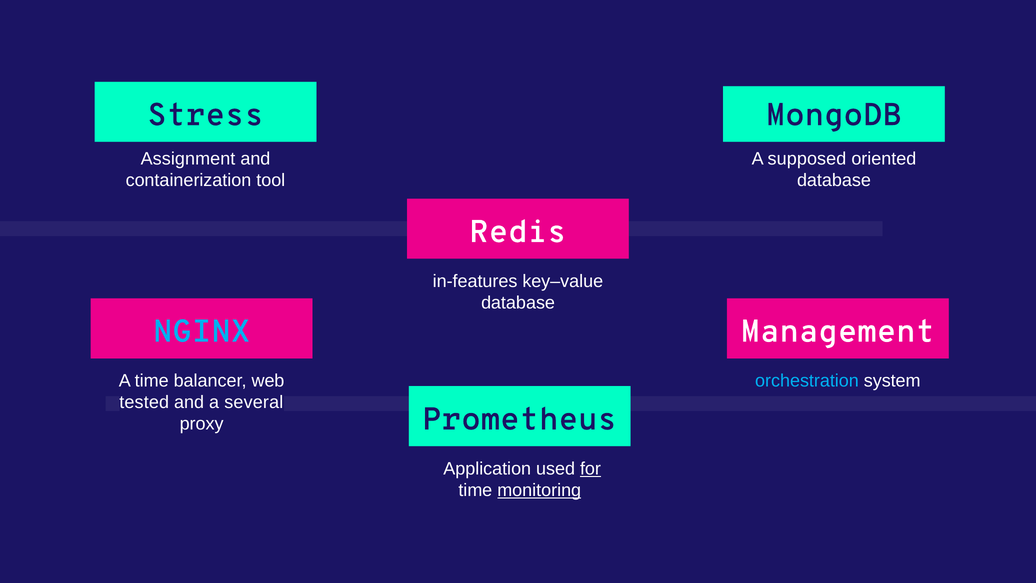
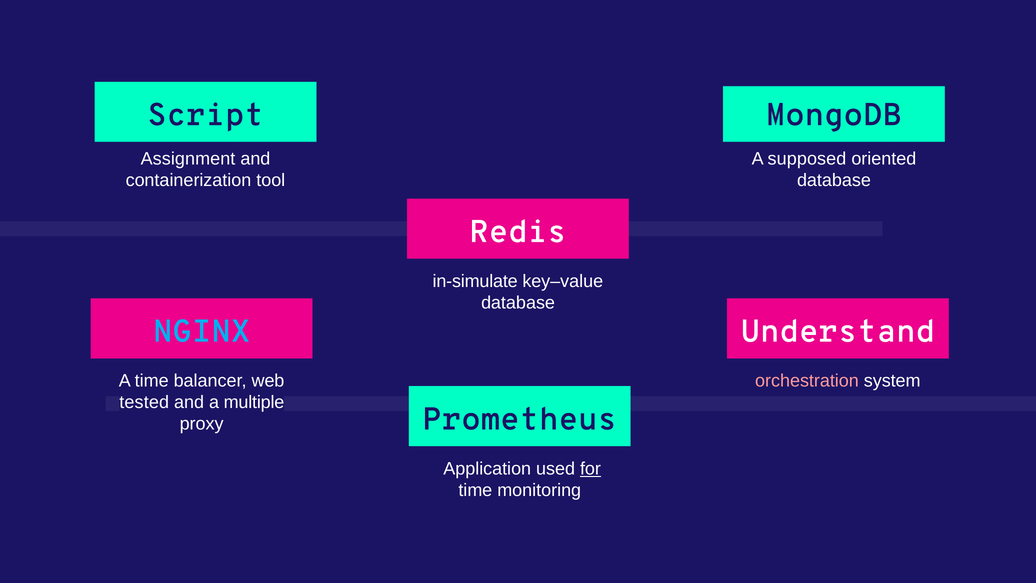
Stress: Stress -> Script (206, 115)
in-features: in-features -> in-simulate (475, 281)
Management: Management -> Understand (838, 331)
orchestration colour: light blue -> pink (807, 381)
several: several -> multiple (254, 402)
monitoring underline: present -> none (539, 490)
